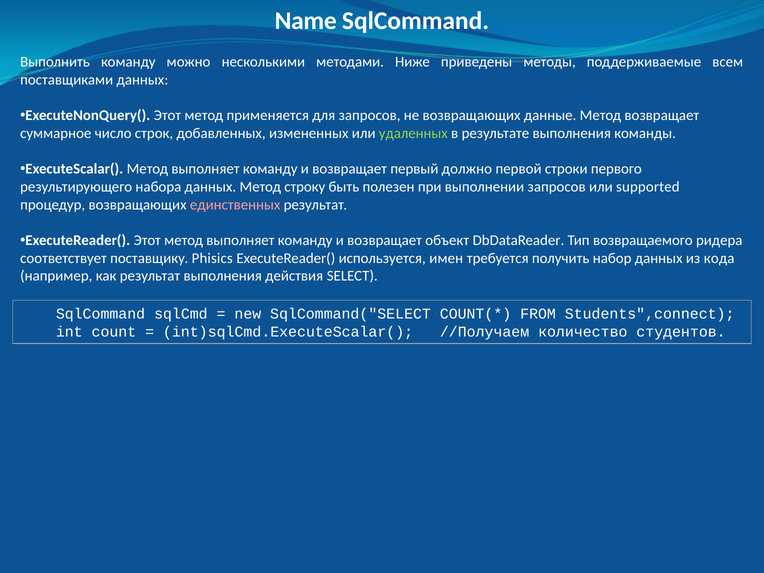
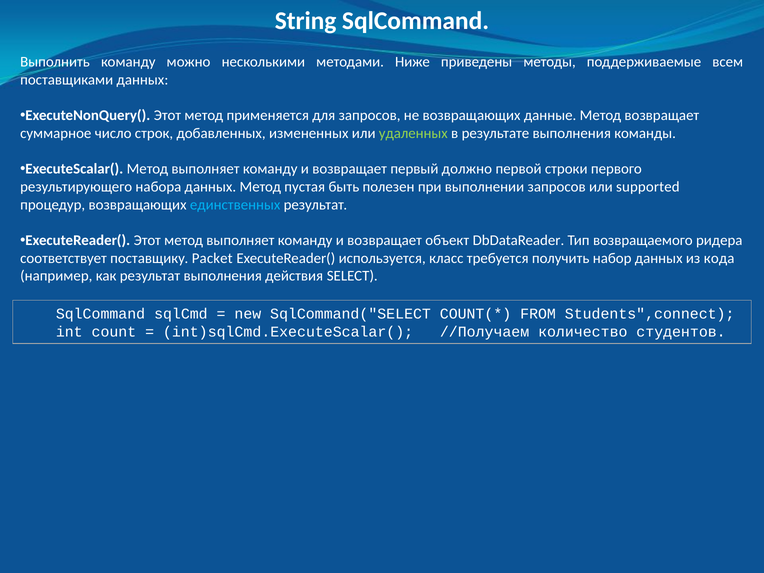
Name: Name -> String (306, 21)
строку: строку -> пустая (305, 187)
единственных colour: pink -> light blue (235, 205)
Phisics: Phisics -> Packet (212, 258)
имен: имен -> класс (446, 258)
